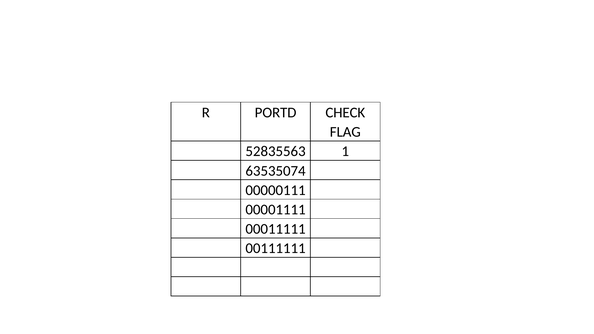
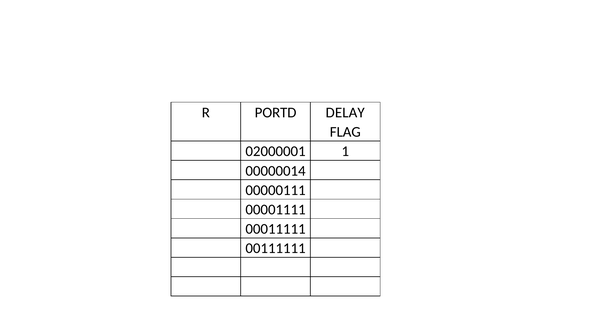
CHECK: CHECK -> DELAY (345, 113)
52835563: 52835563 -> 02000001 (276, 151)
63535074: 63535074 -> 00000014 (276, 171)
